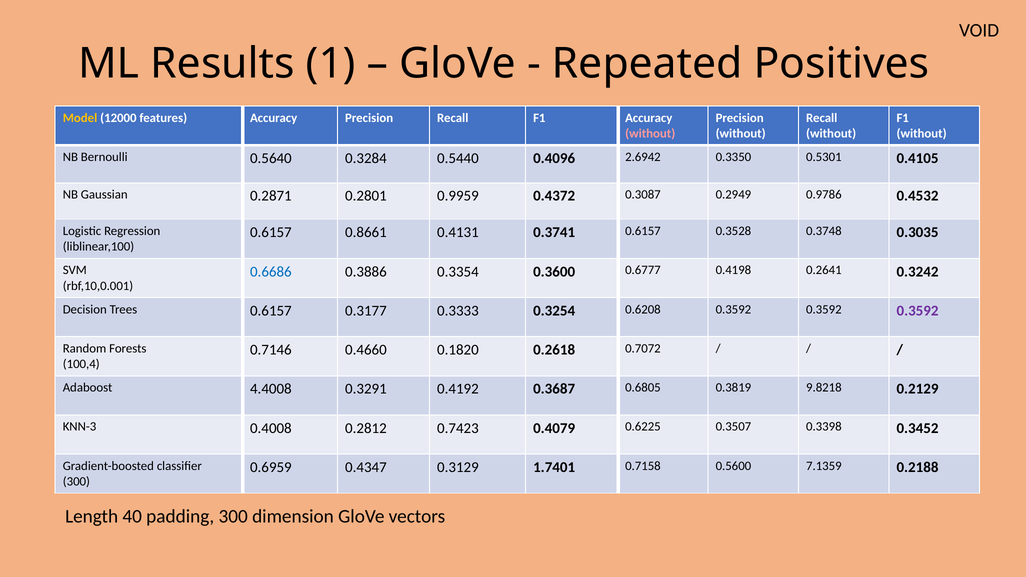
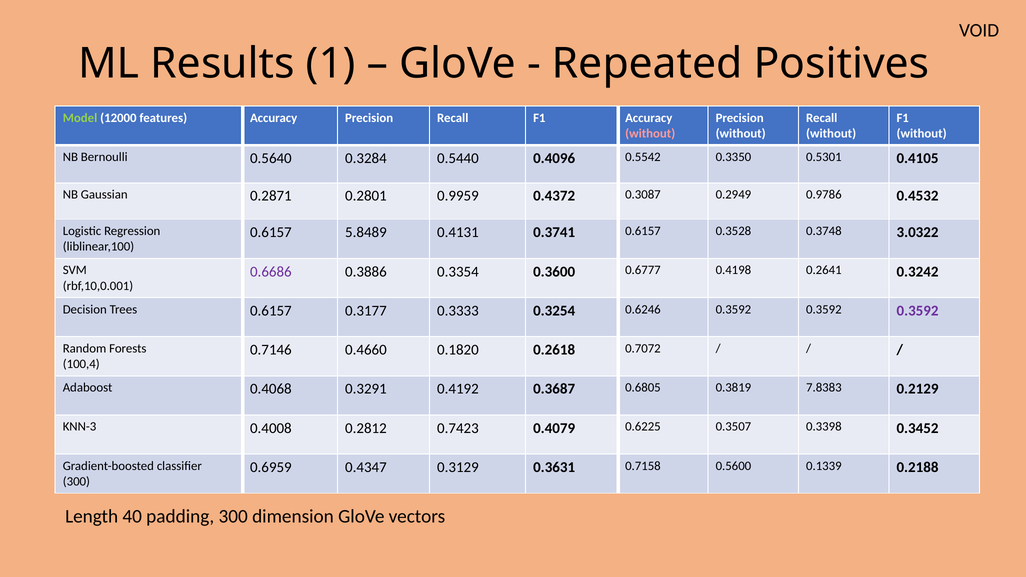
Model colour: yellow -> light green (80, 118)
2.6942: 2.6942 -> 0.5542 (643, 157)
0.8661: 0.8661 -> 5.8489 (366, 232)
0.3035: 0.3035 -> 3.0322 (918, 232)
0.6686 colour: blue -> purple (271, 272)
0.6208: 0.6208 -> 0.6246 (643, 309)
4.4008: 4.4008 -> 0.4068 (271, 389)
9.8218: 9.8218 -> 7.8383 (824, 388)
1.7401: 1.7401 -> 0.3631 (554, 467)
7.1359: 7.1359 -> 0.1339 (824, 466)
